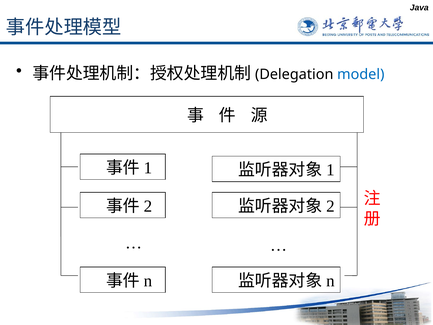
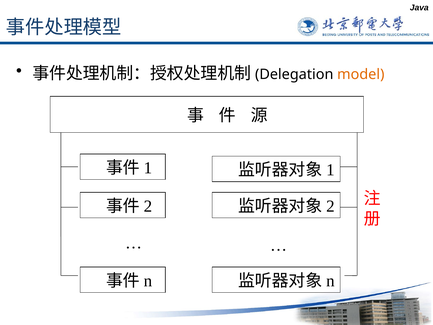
model colour: blue -> orange (361, 74)
